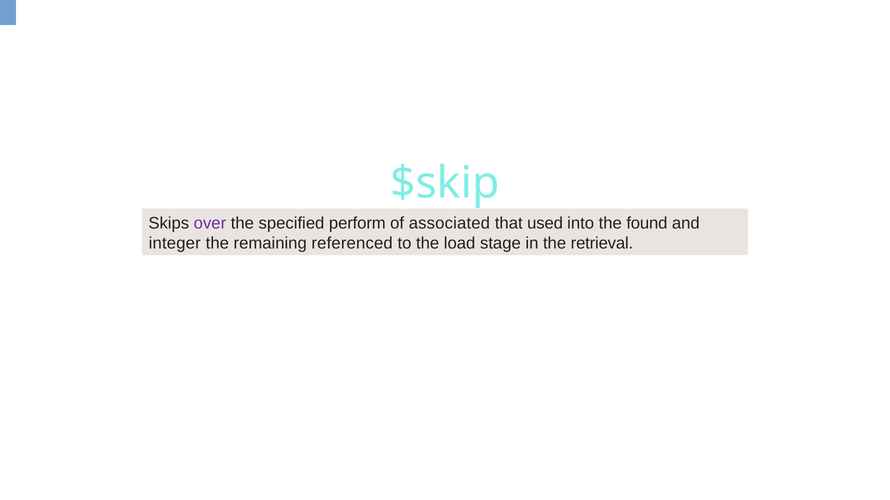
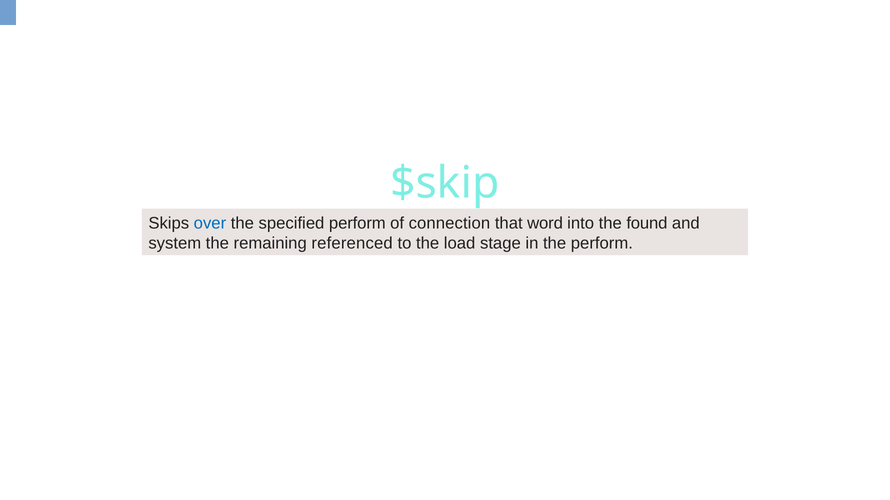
over colour: purple -> blue (210, 223)
associated: associated -> connection (449, 223)
used: used -> word (545, 223)
integer: integer -> system (175, 243)
the retrieval: retrieval -> perform (602, 243)
